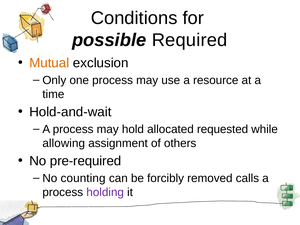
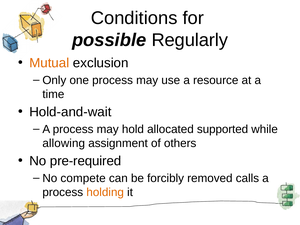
Required: Required -> Regularly (190, 40)
requested: requested -> supported (223, 129)
counting: counting -> compete (83, 178)
holding colour: purple -> orange (105, 192)
